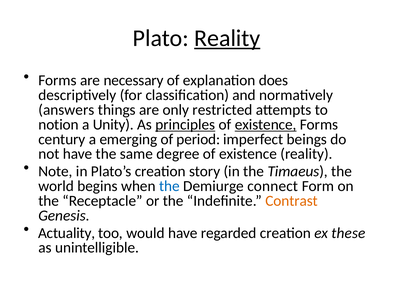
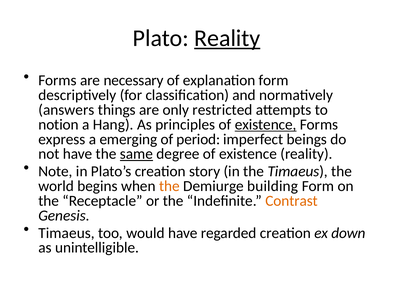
explanation does: does -> form (274, 80)
Unity: Unity -> Hang (113, 124)
principles underline: present -> none (185, 124)
century: century -> express (62, 139)
same underline: none -> present (136, 154)
the colour: blue -> orange (169, 186)
connect: connect -> building (273, 186)
Actuality: Actuality -> Timaeus (67, 233)
these: these -> down (349, 233)
